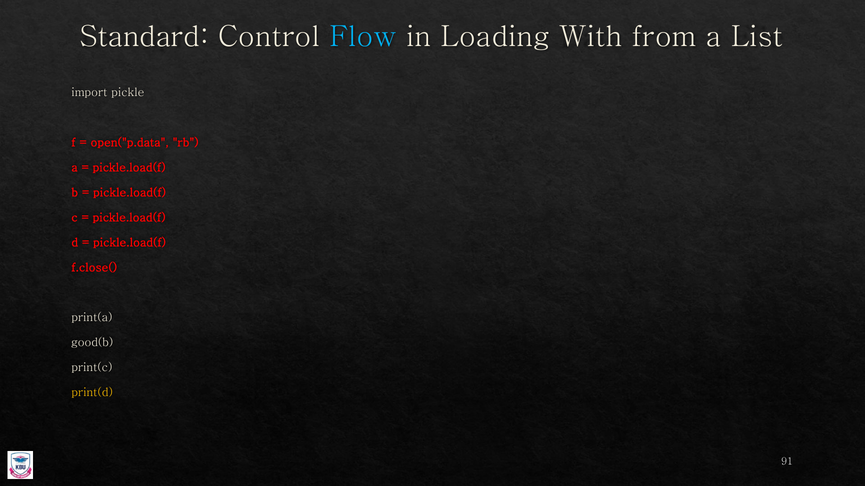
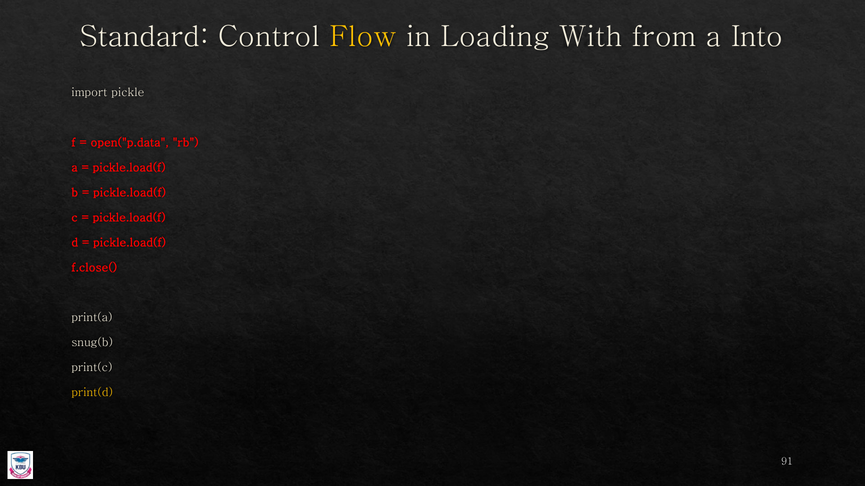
Flow colour: light blue -> yellow (363, 37)
List: List -> Into (757, 37)
good(b: good(b -> snug(b (92, 343)
